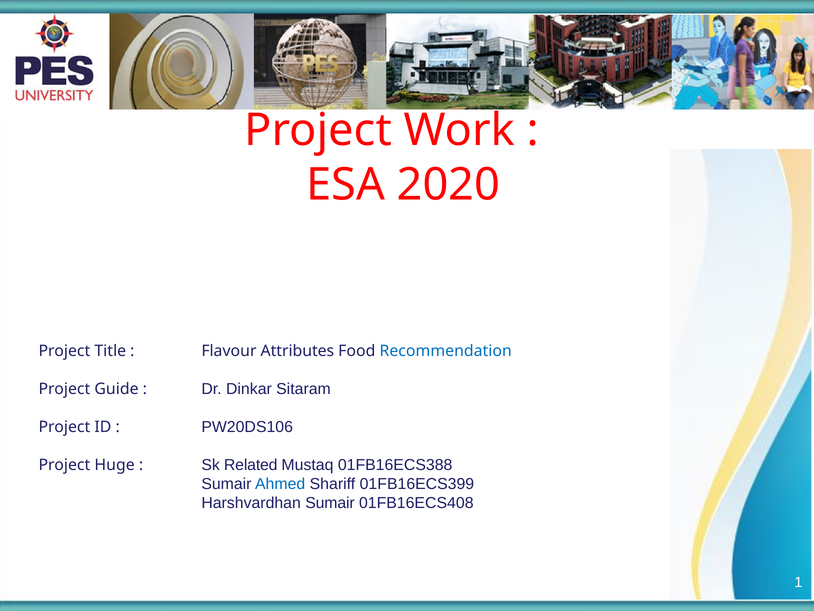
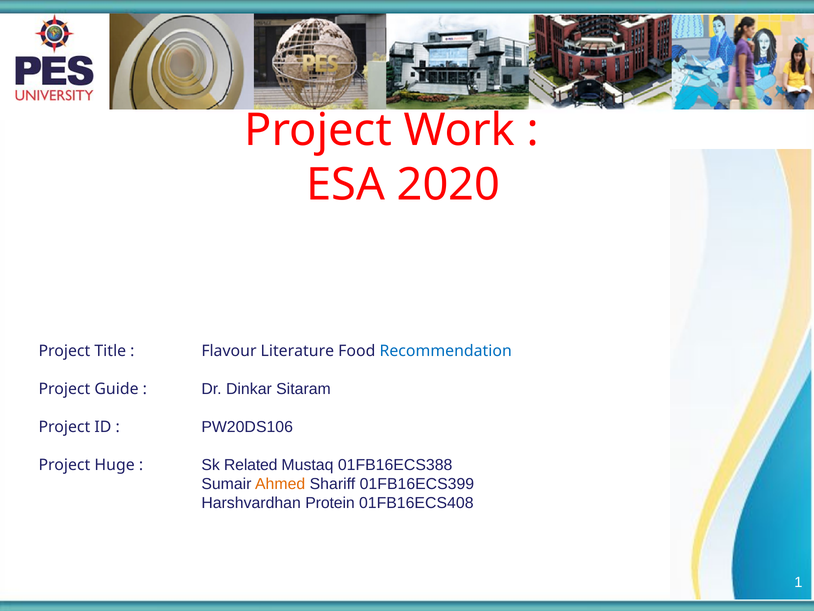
Attributes: Attributes -> Literature (297, 351)
Ahmed colour: blue -> orange (280, 484)
Harshvardhan Sumair: Sumair -> Protein (330, 503)
